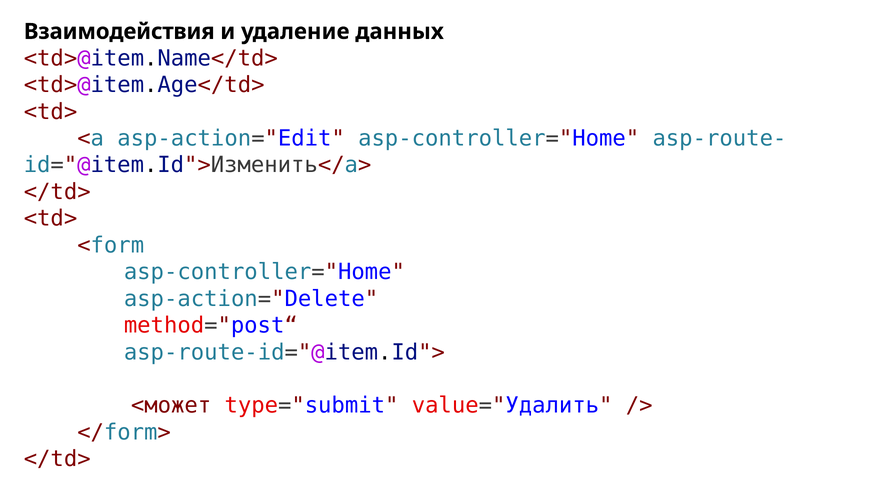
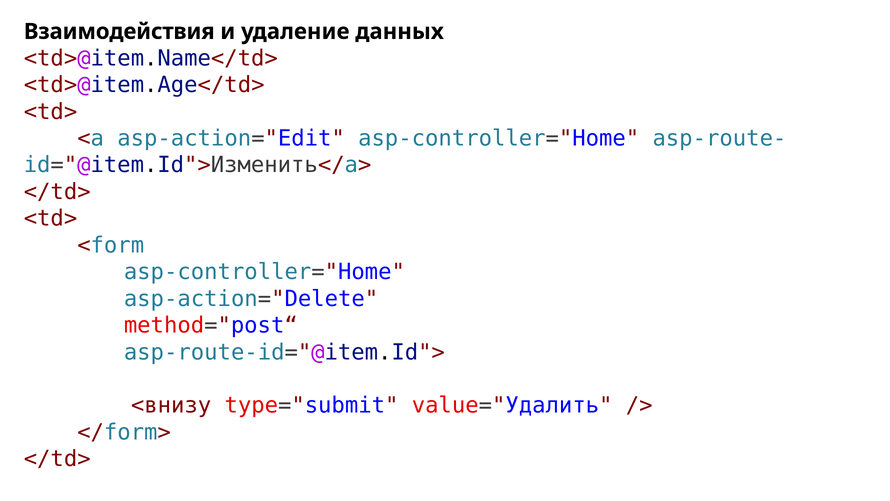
<может: <может -> <внизу (171, 405)
